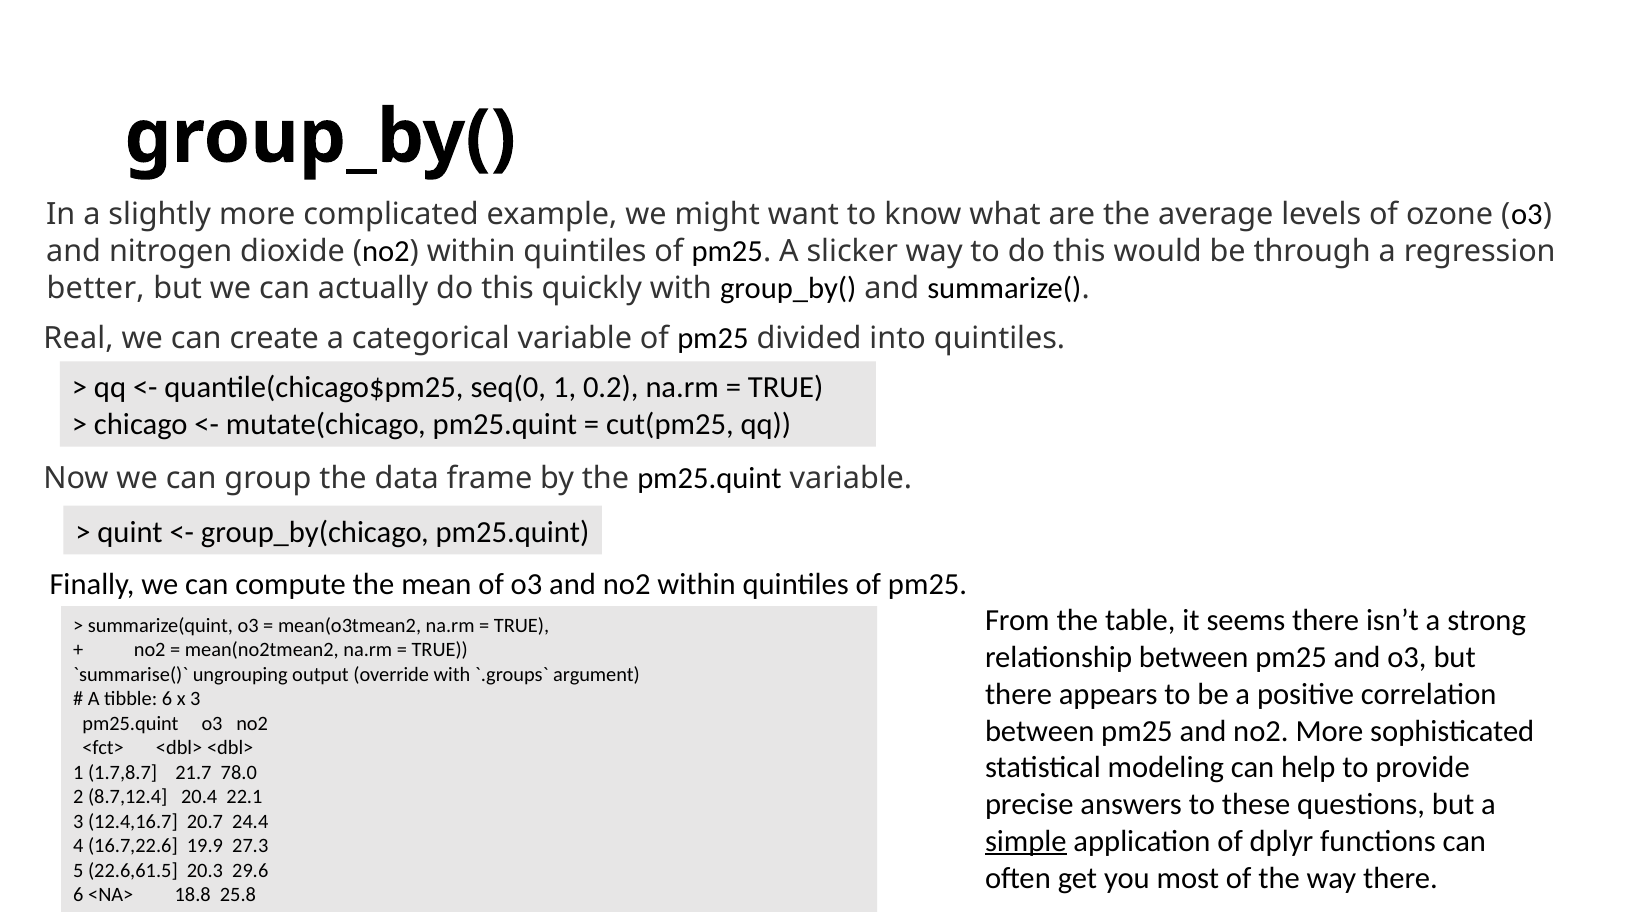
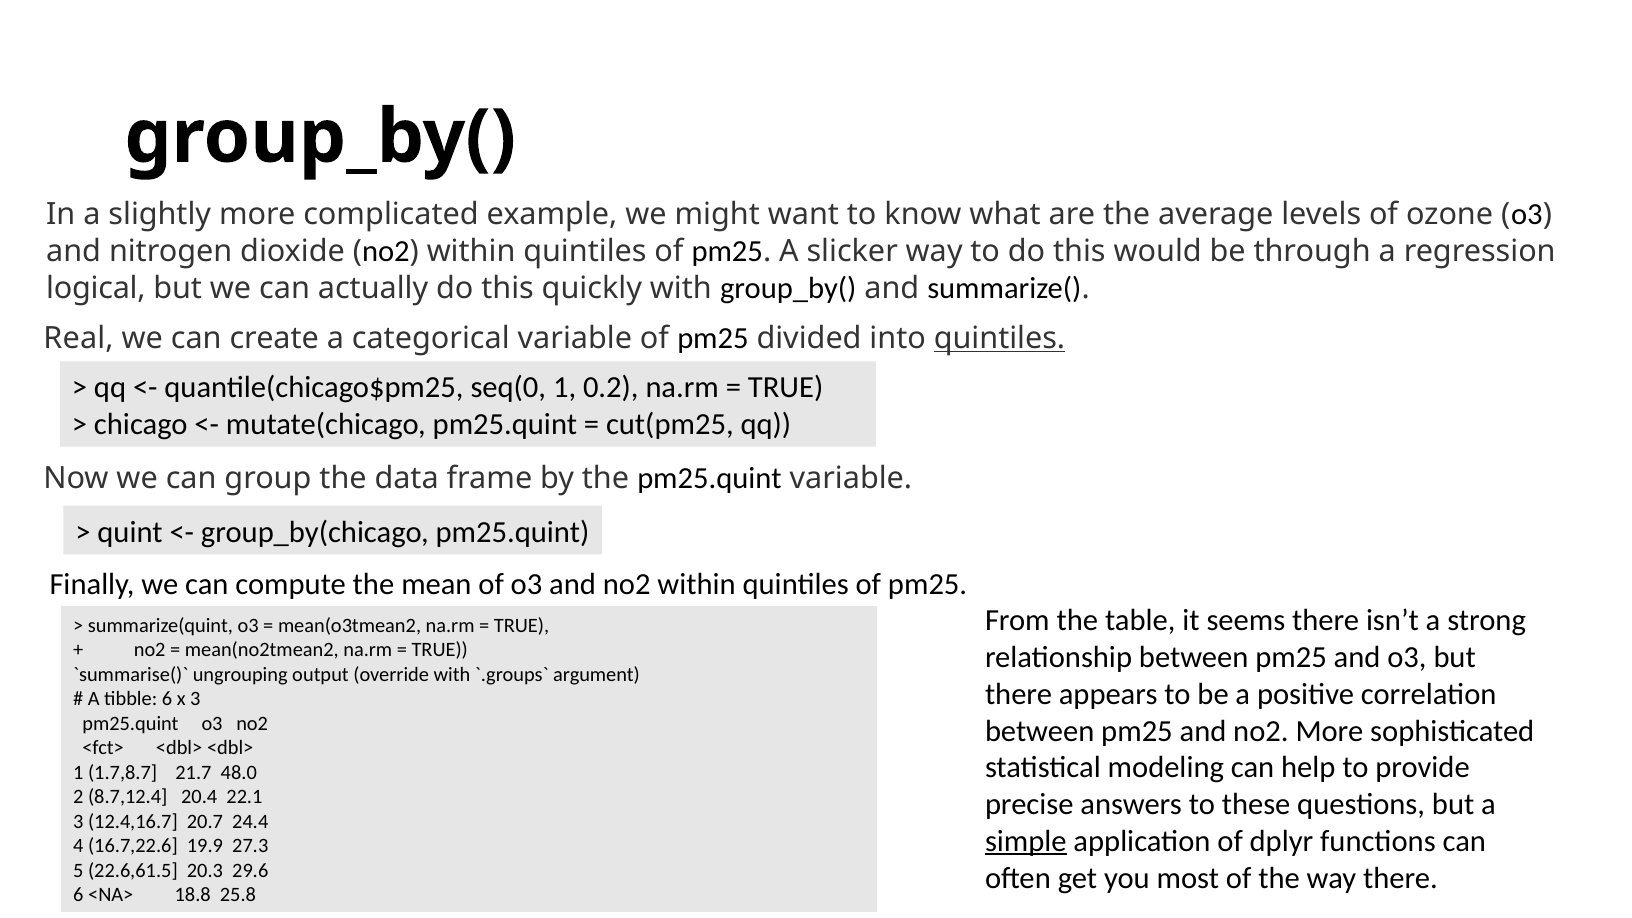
better: better -> logical (96, 288)
quintiles underline: none -> present (999, 338)
78.0: 78.0 -> 48.0 (239, 773)
